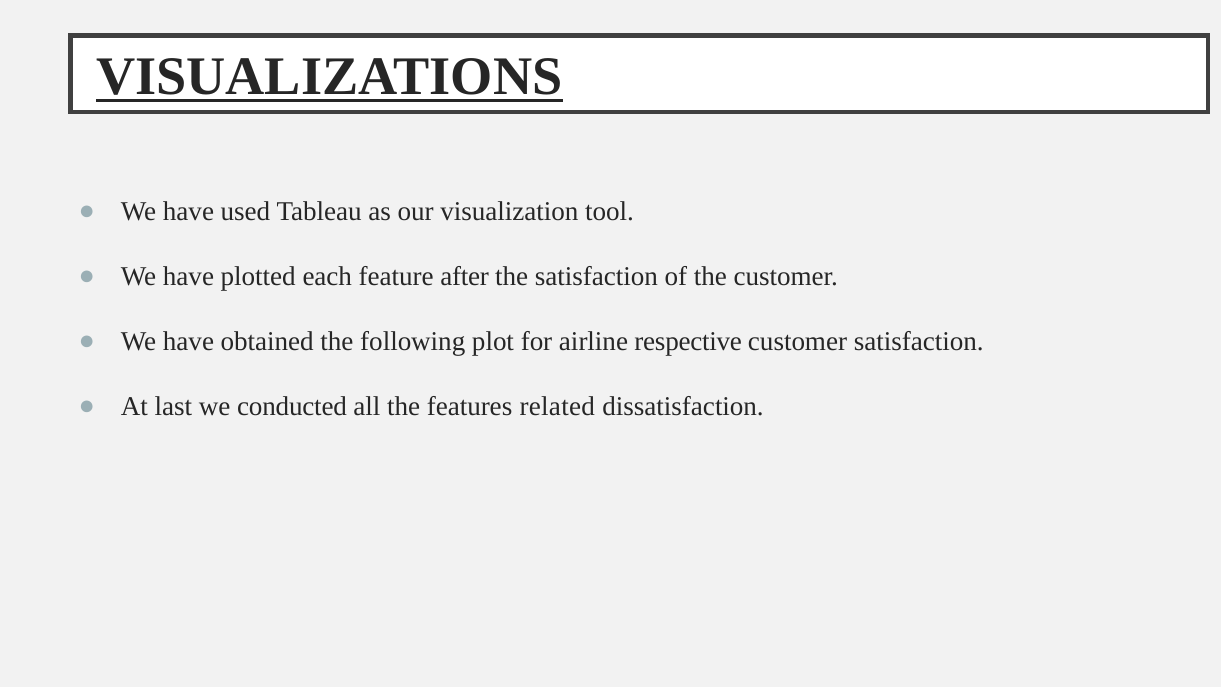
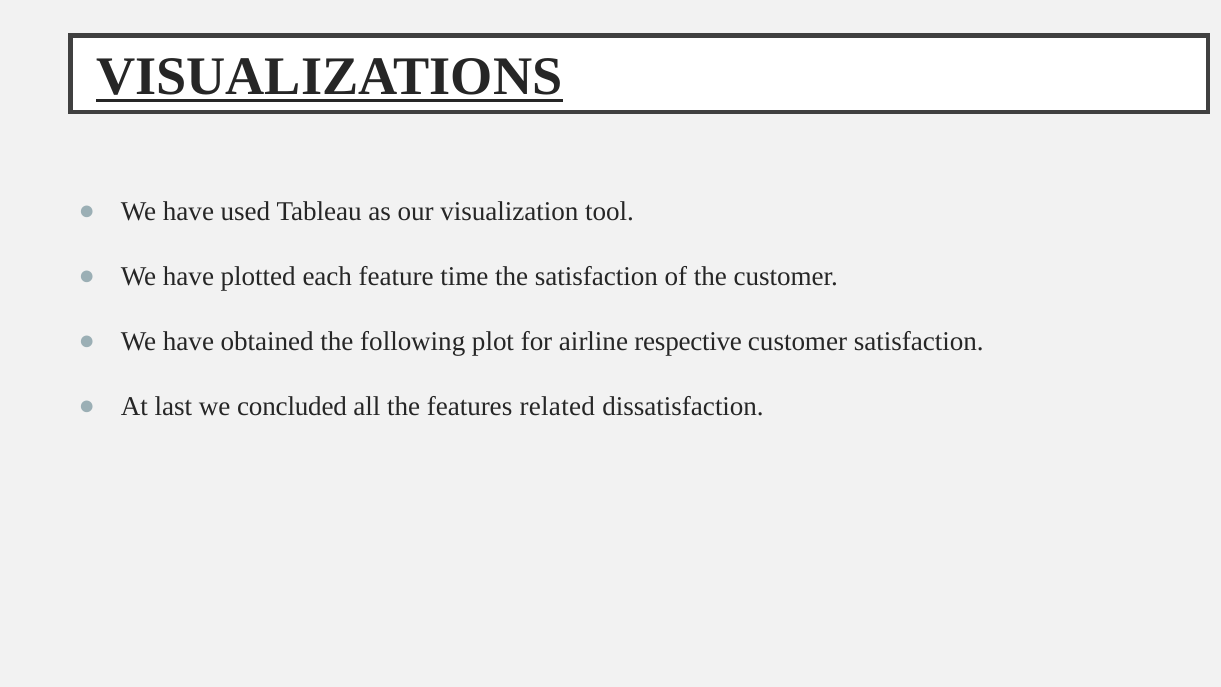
after: after -> time (464, 277)
conducted: conducted -> concluded (292, 407)
